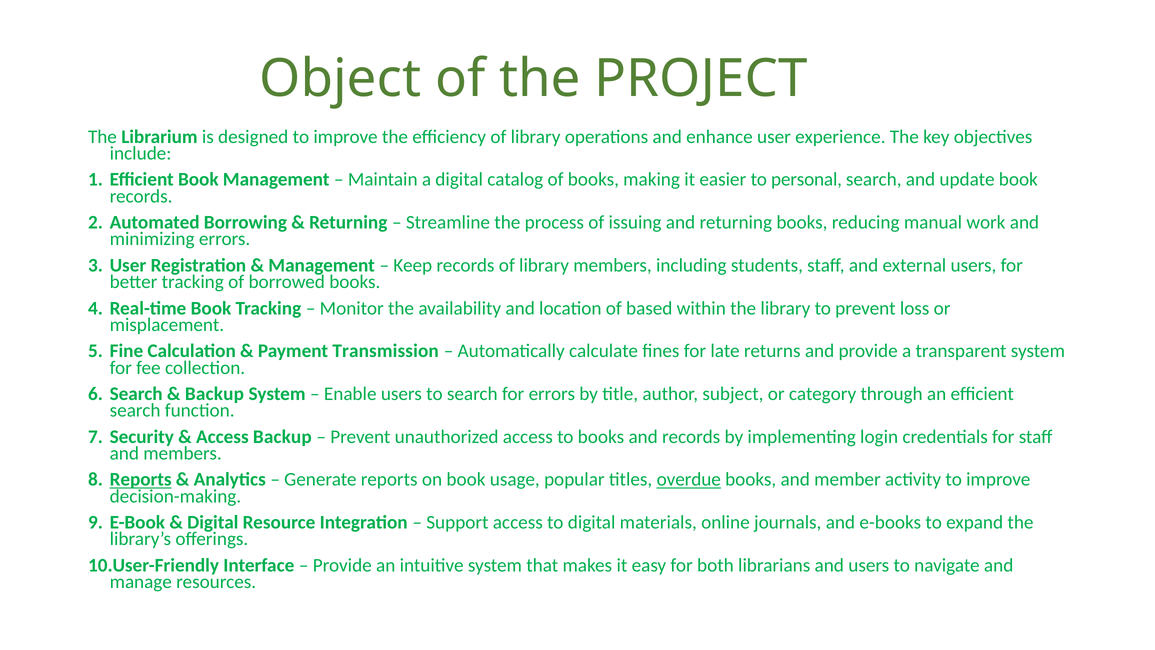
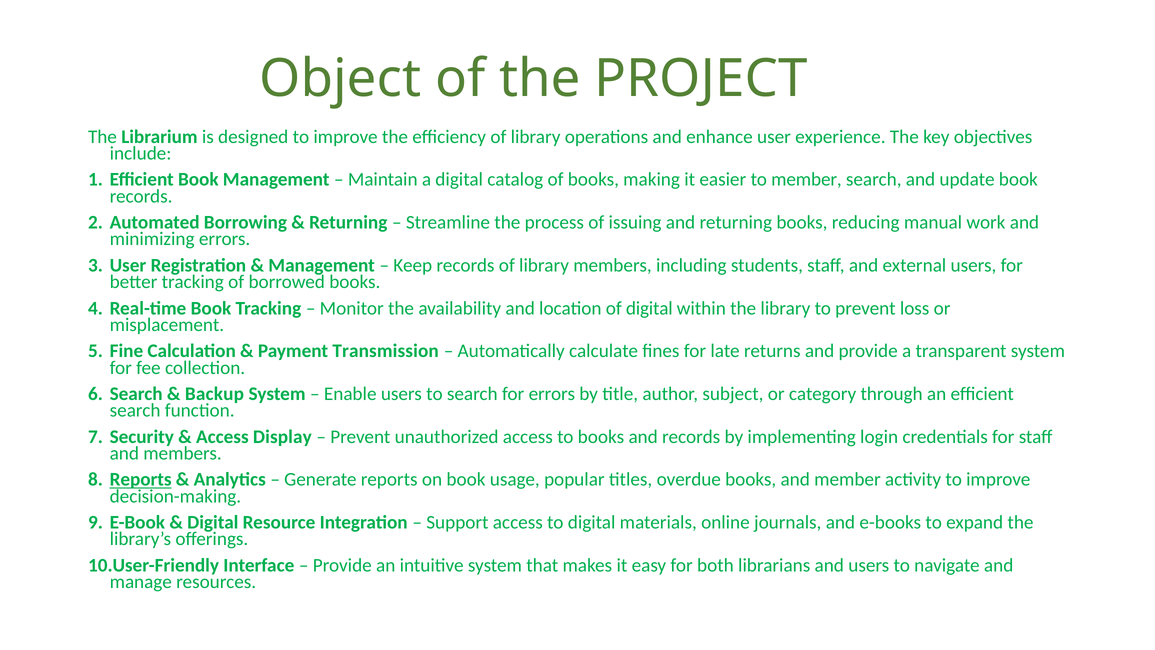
to personal: personal -> member (806, 180)
of based: based -> digital (649, 308)
Access Backup: Backup -> Display (282, 437)
overdue underline: present -> none (689, 479)
